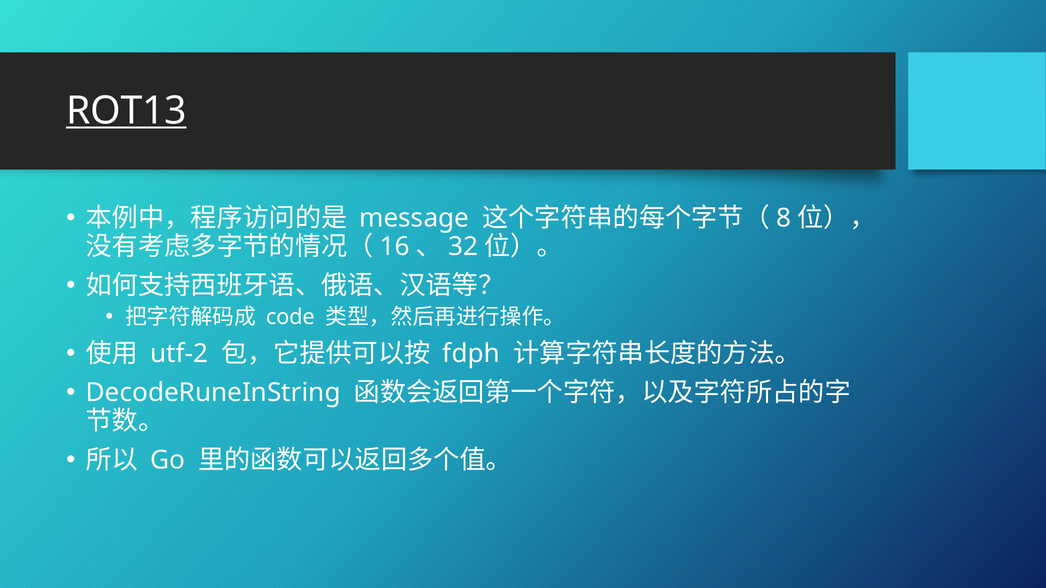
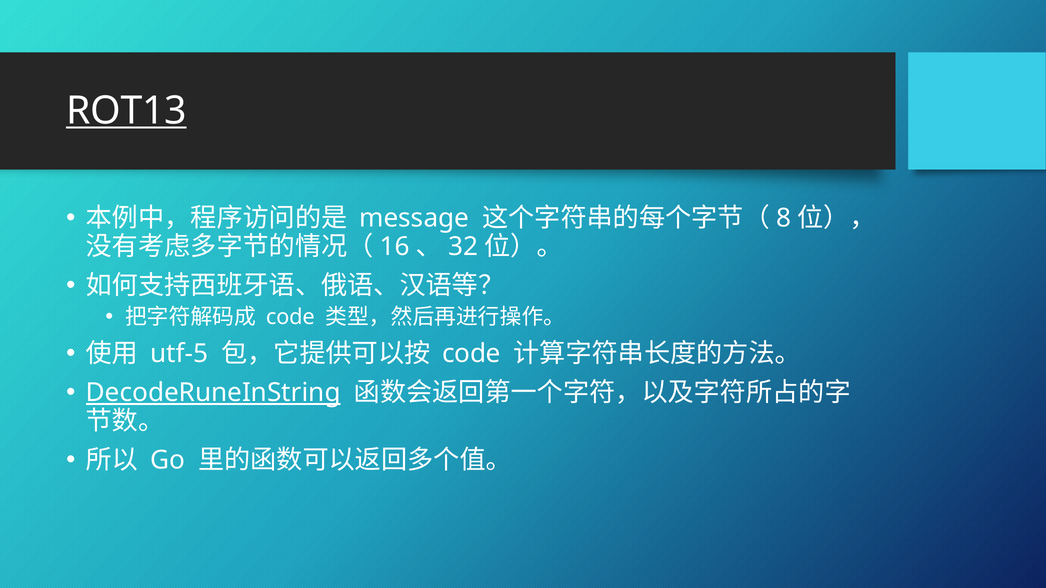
utf-2: utf-2 -> utf-5 (179, 354)
fdph: fdph -> code (471, 354)
DecodeRuneInString underline: none -> present (213, 393)
